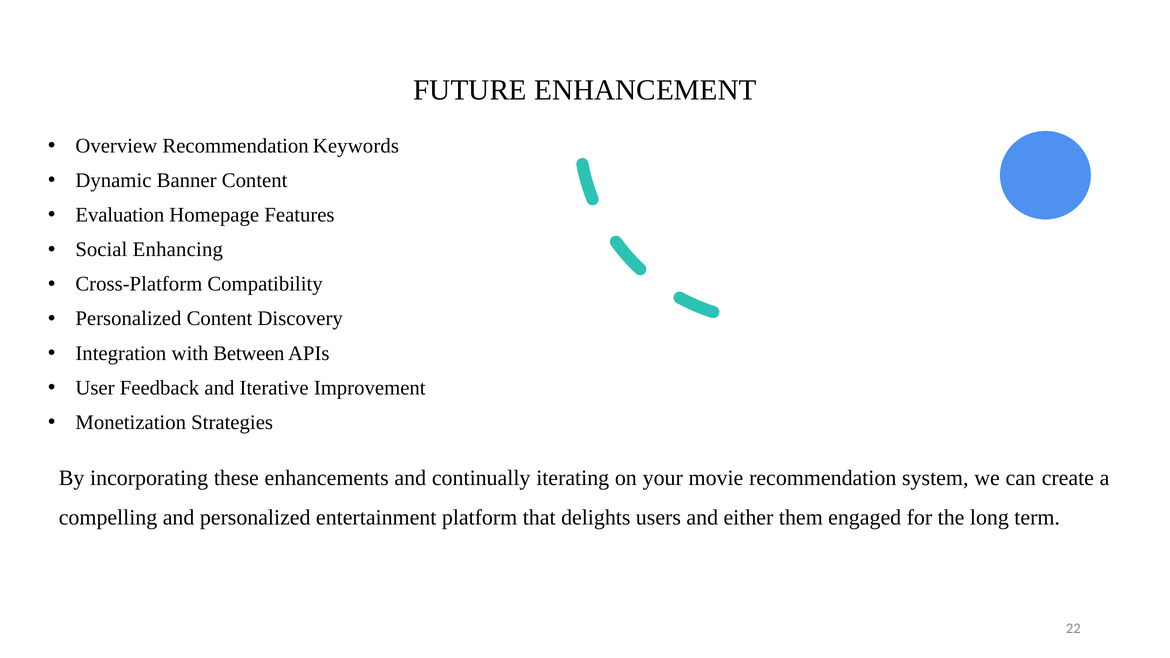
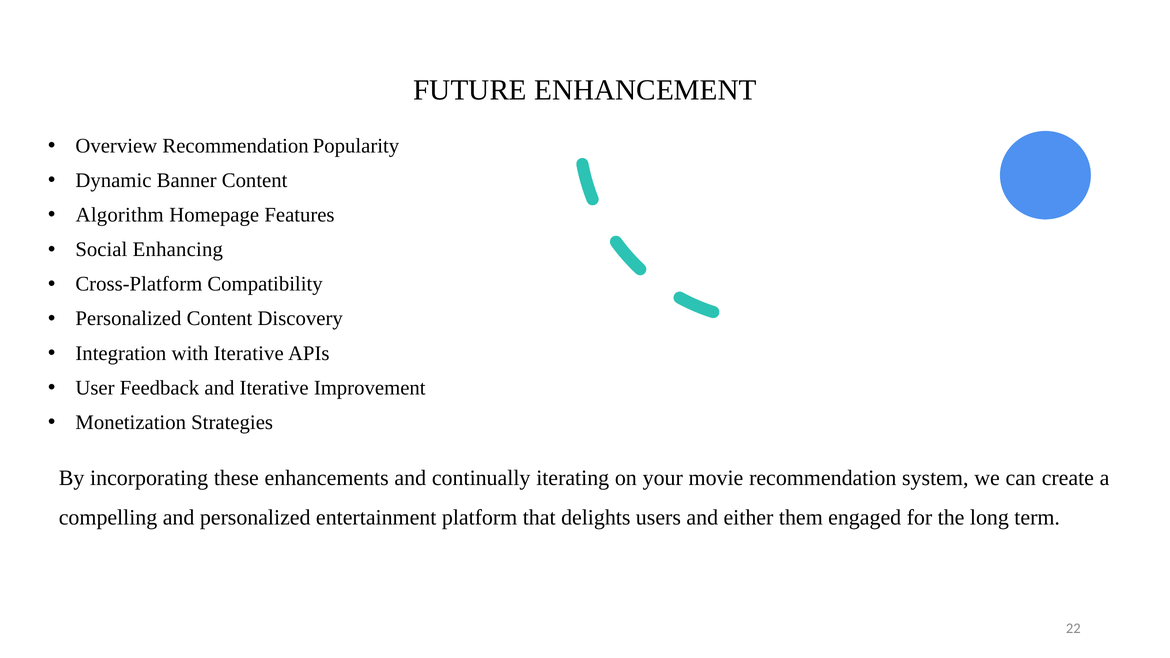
Keywords: Keywords -> Popularity (356, 146)
Evaluation: Evaluation -> Algorithm (120, 215)
with Between: Between -> Iterative (249, 353)
